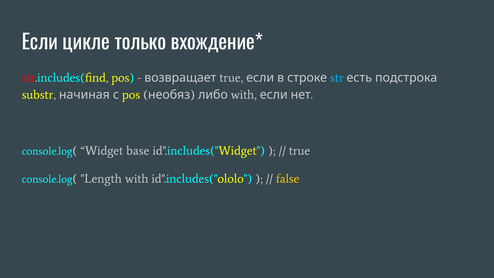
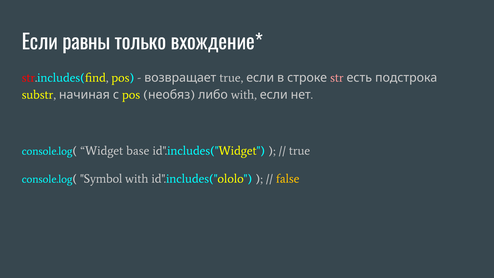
цикле: цикле -> равны (86, 43)
str colour: light blue -> pink (337, 78)
Length: Length -> Symbol (101, 179)
